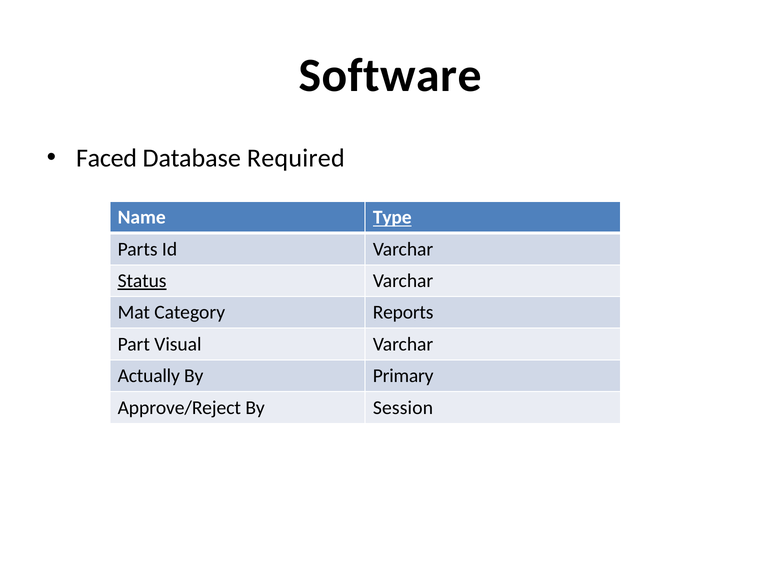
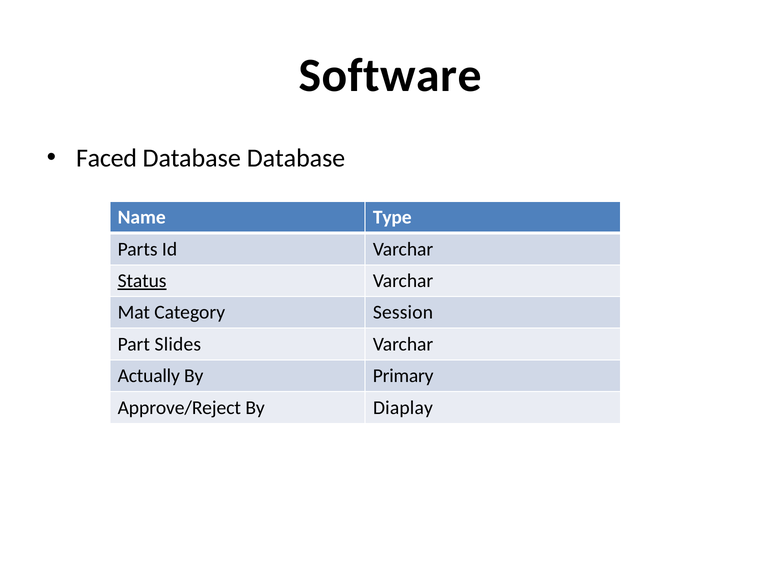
Database Required: Required -> Database (296, 158)
Type underline: present -> none (392, 217)
Reports: Reports -> Session (403, 312)
Visual: Visual -> Slides (178, 344)
Session: Session -> Diaplay (403, 407)
